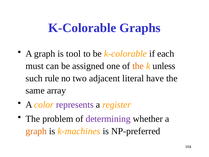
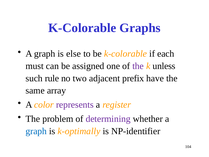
tool: tool -> else (74, 54)
the colour: orange -> purple (138, 66)
literal: literal -> prefix (133, 78)
graph colour: orange -> blue (36, 131)
k-machines: k-machines -> k-optimally (79, 131)
NP-preferred: NP-preferred -> NP-identifier (136, 131)
